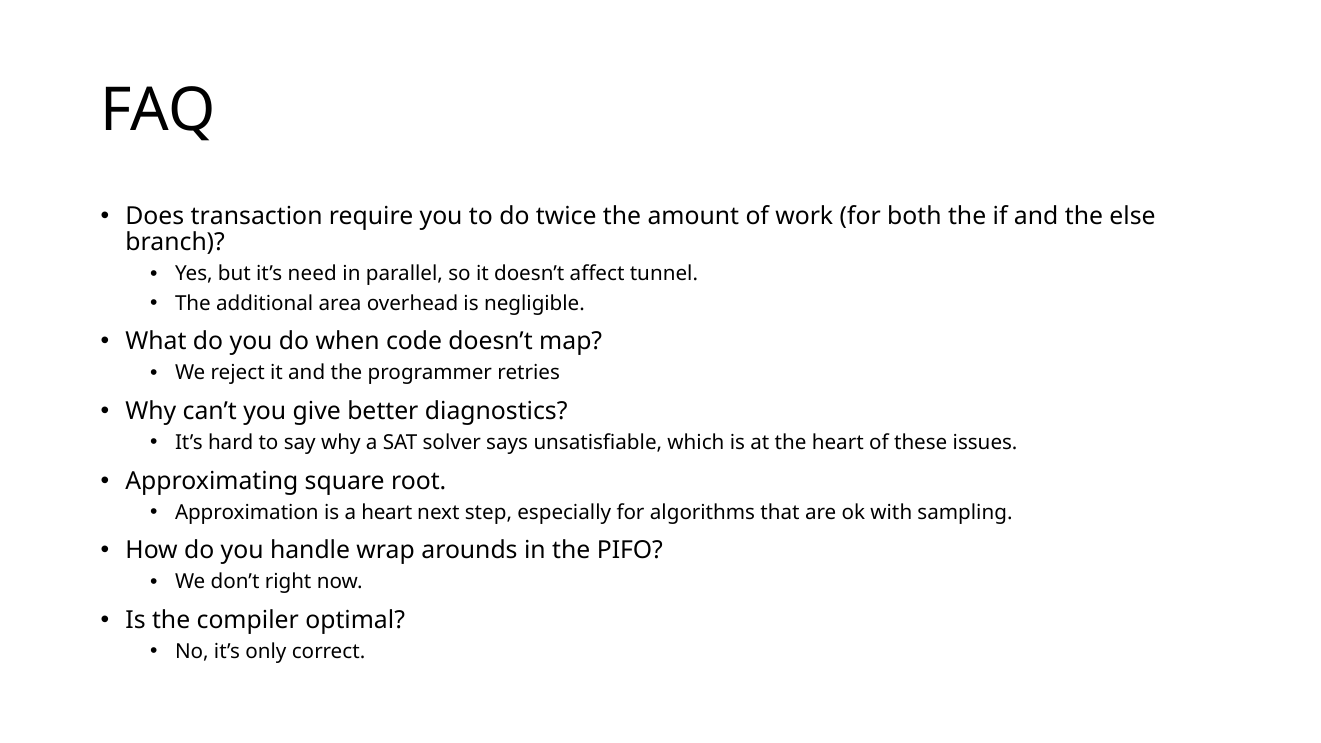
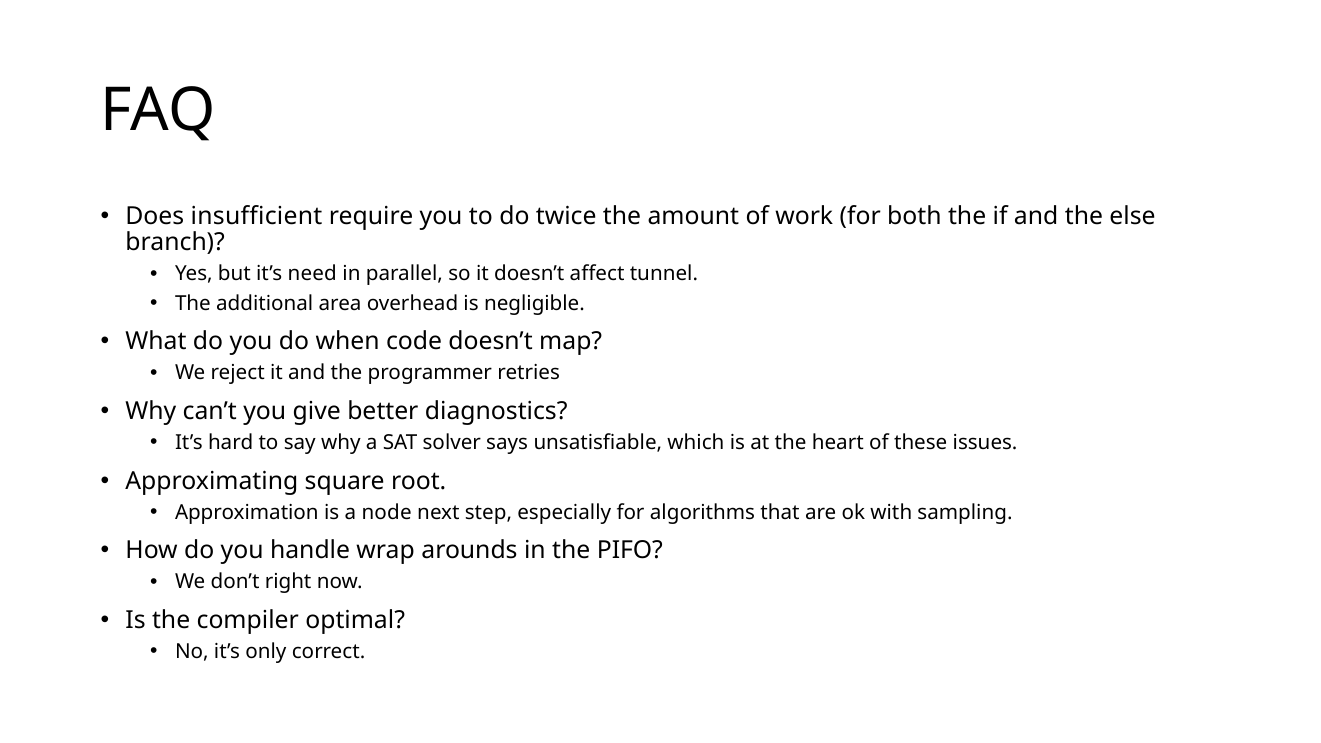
transaction: transaction -> insufficient (256, 216)
a heart: heart -> node (387, 512)
